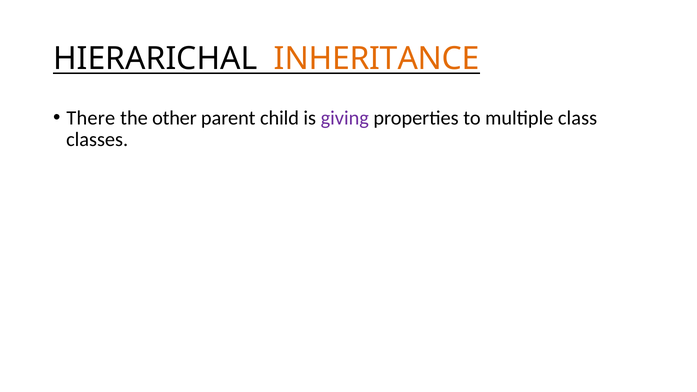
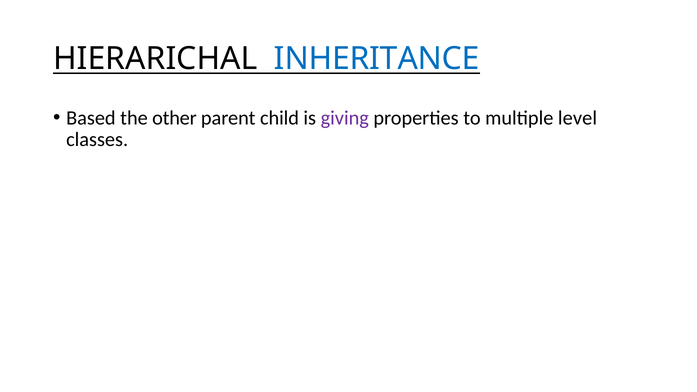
INHERITANCE colour: orange -> blue (377, 59)
There: There -> Based (91, 118)
class: class -> level (578, 118)
